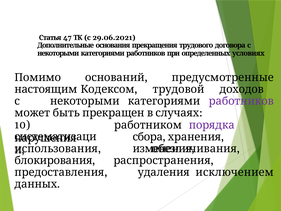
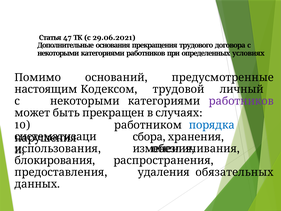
доходов: доходов -> личный (242, 89)
порядка colour: purple -> blue (212, 125)
исключением: исключением -> обязательных (235, 172)
